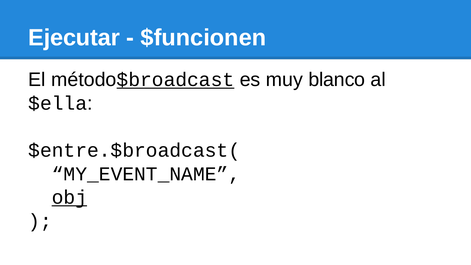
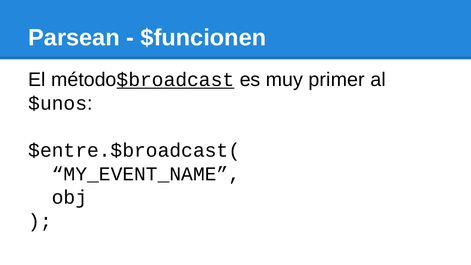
Ejecutar: Ejecutar -> Parsean (74, 38)
blanco: blanco -> primer (337, 80)
$ella: $ella -> $unos (58, 103)
obj underline: present -> none (69, 197)
